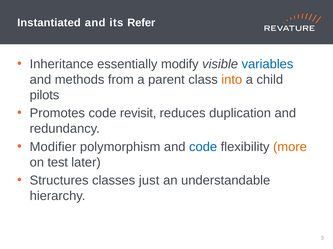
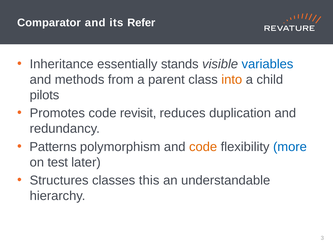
Instantiated: Instantiated -> Comparator (49, 23)
modify: modify -> stands (180, 64)
Modifier: Modifier -> Patterns (53, 147)
code colour: blue -> orange (203, 147)
more colour: orange -> blue (290, 147)
just: just -> this (149, 181)
